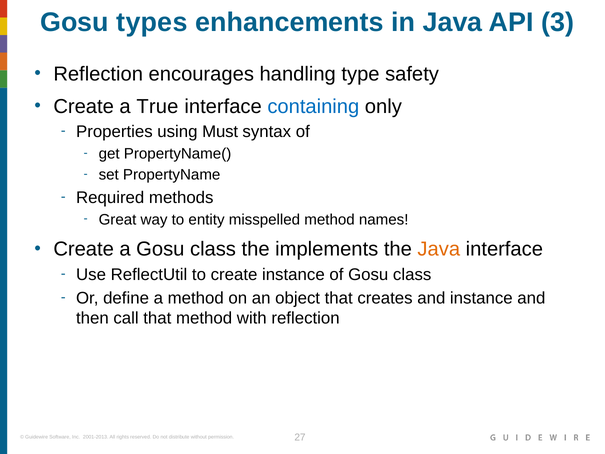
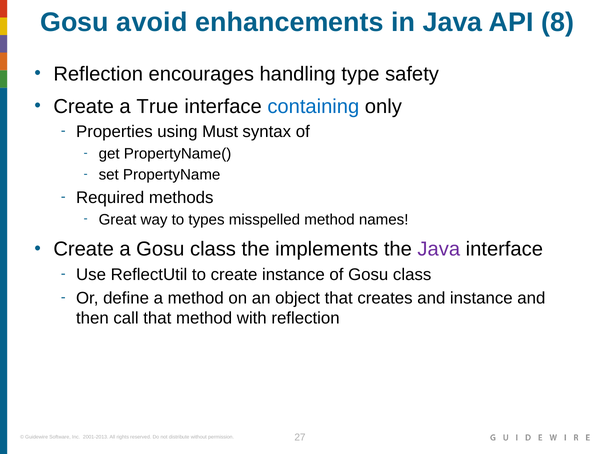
types: types -> avoid (152, 22)
3: 3 -> 8 (558, 22)
entity: entity -> types (207, 220)
Java colour: orange -> purple (439, 249)
